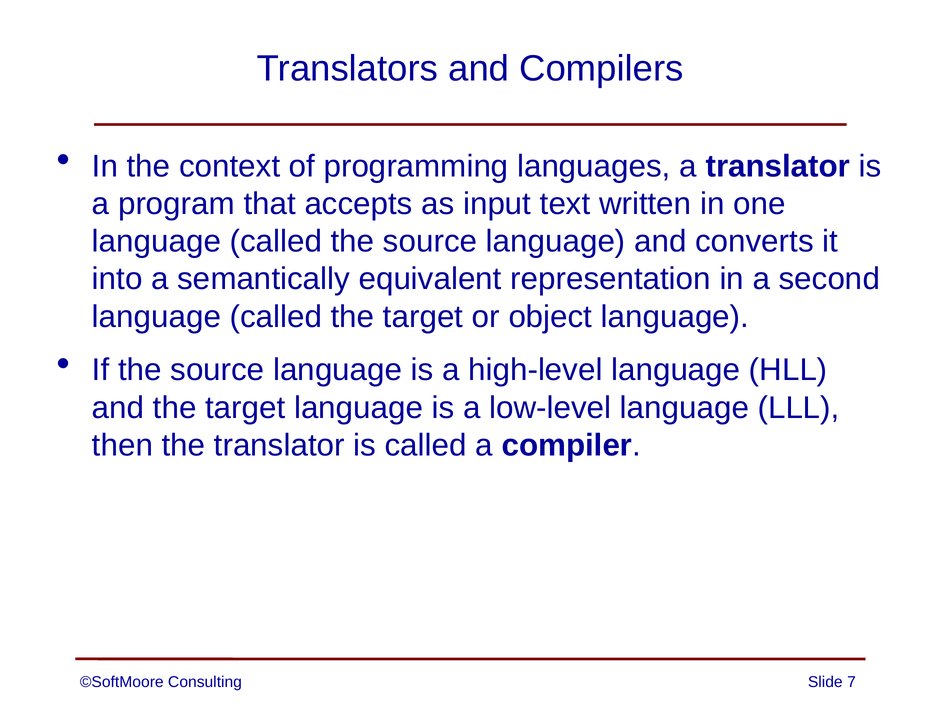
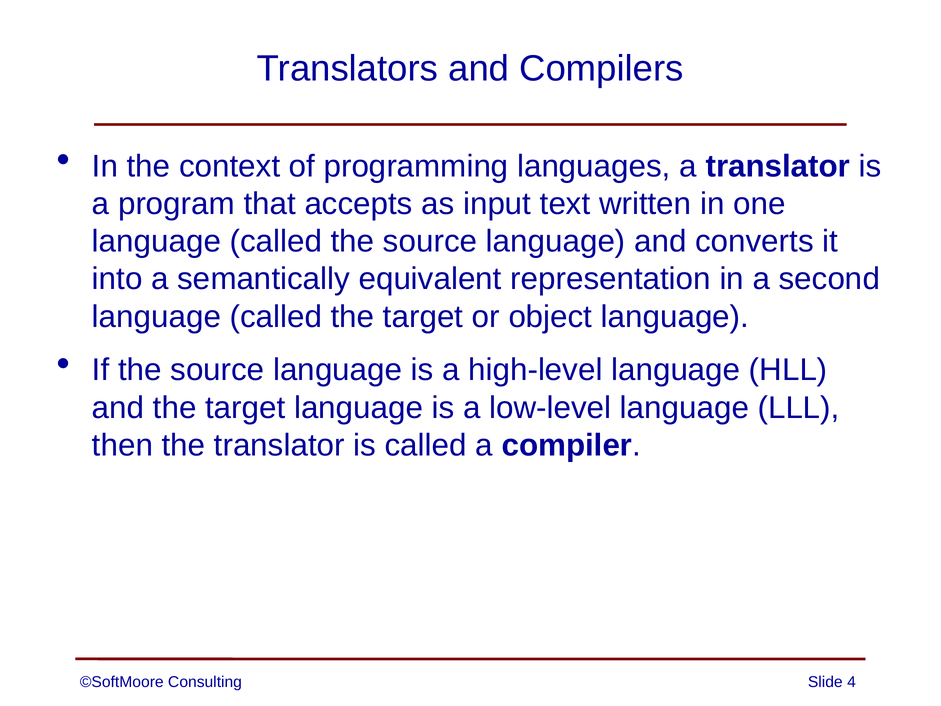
7: 7 -> 4 (852, 682)
